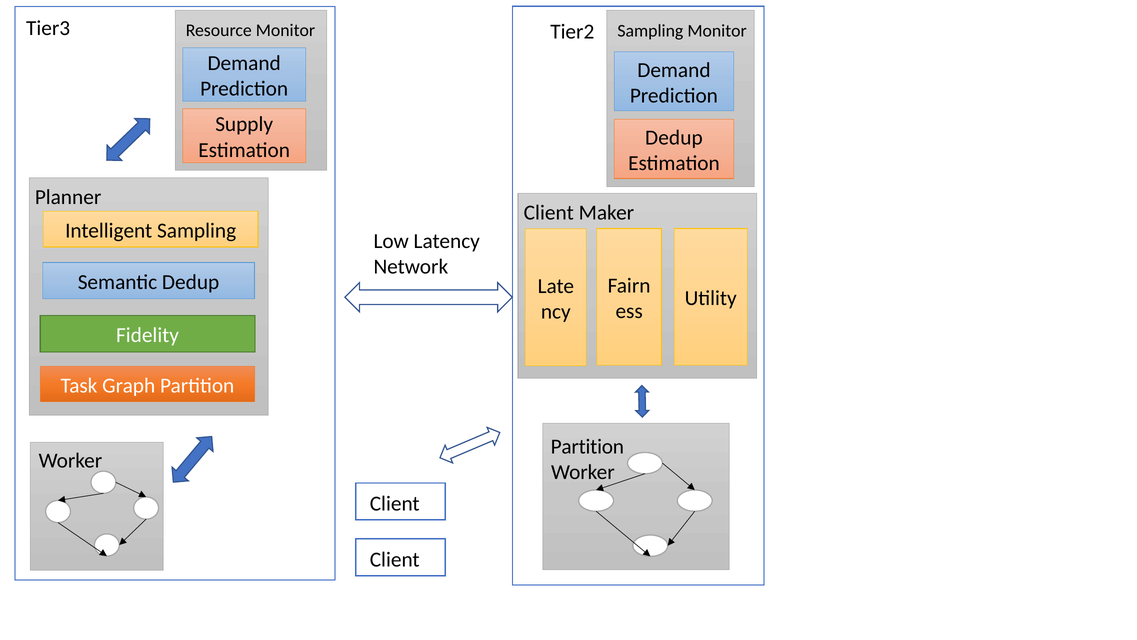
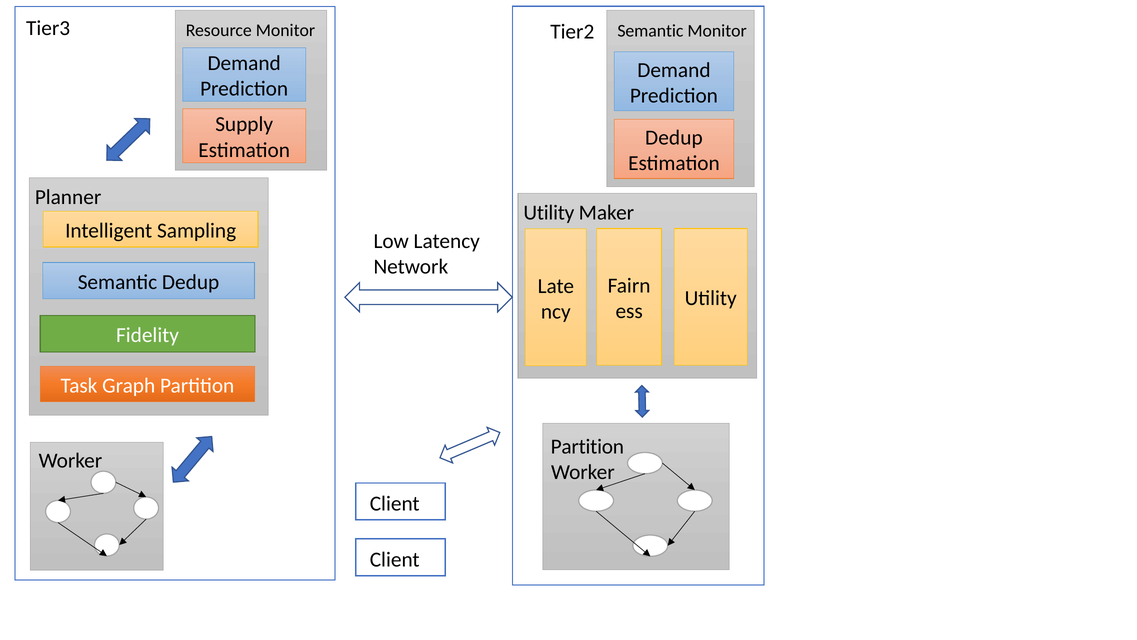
Sampling: Sampling -> Semantic (650, 31)
Client: Client -> Utility (549, 213)
